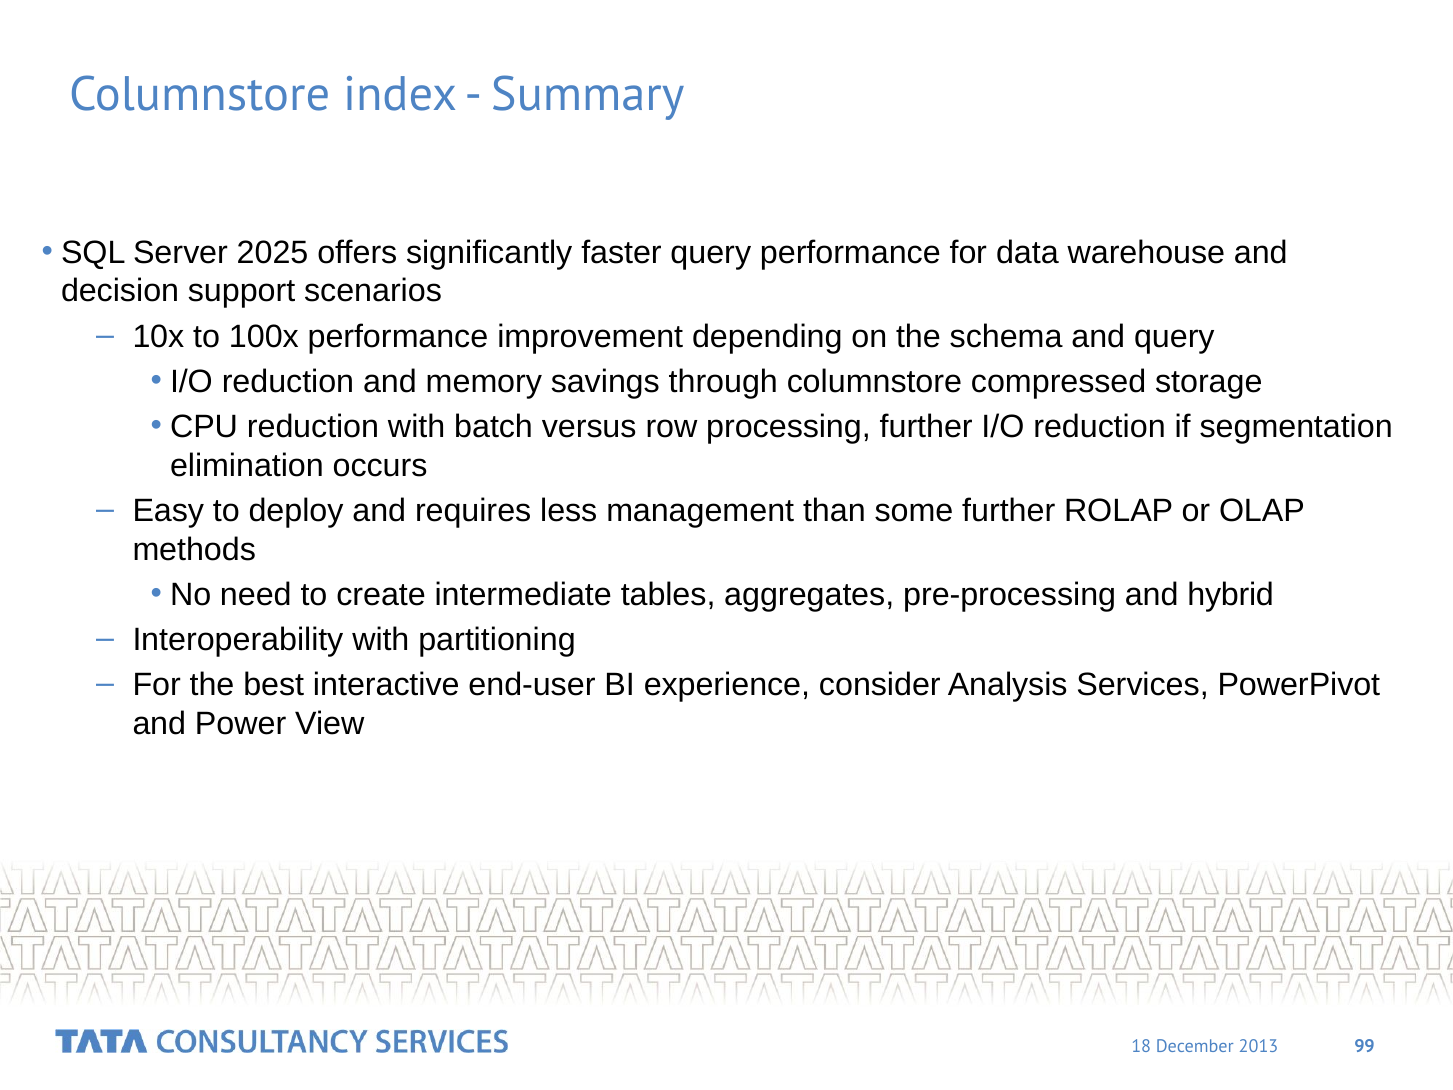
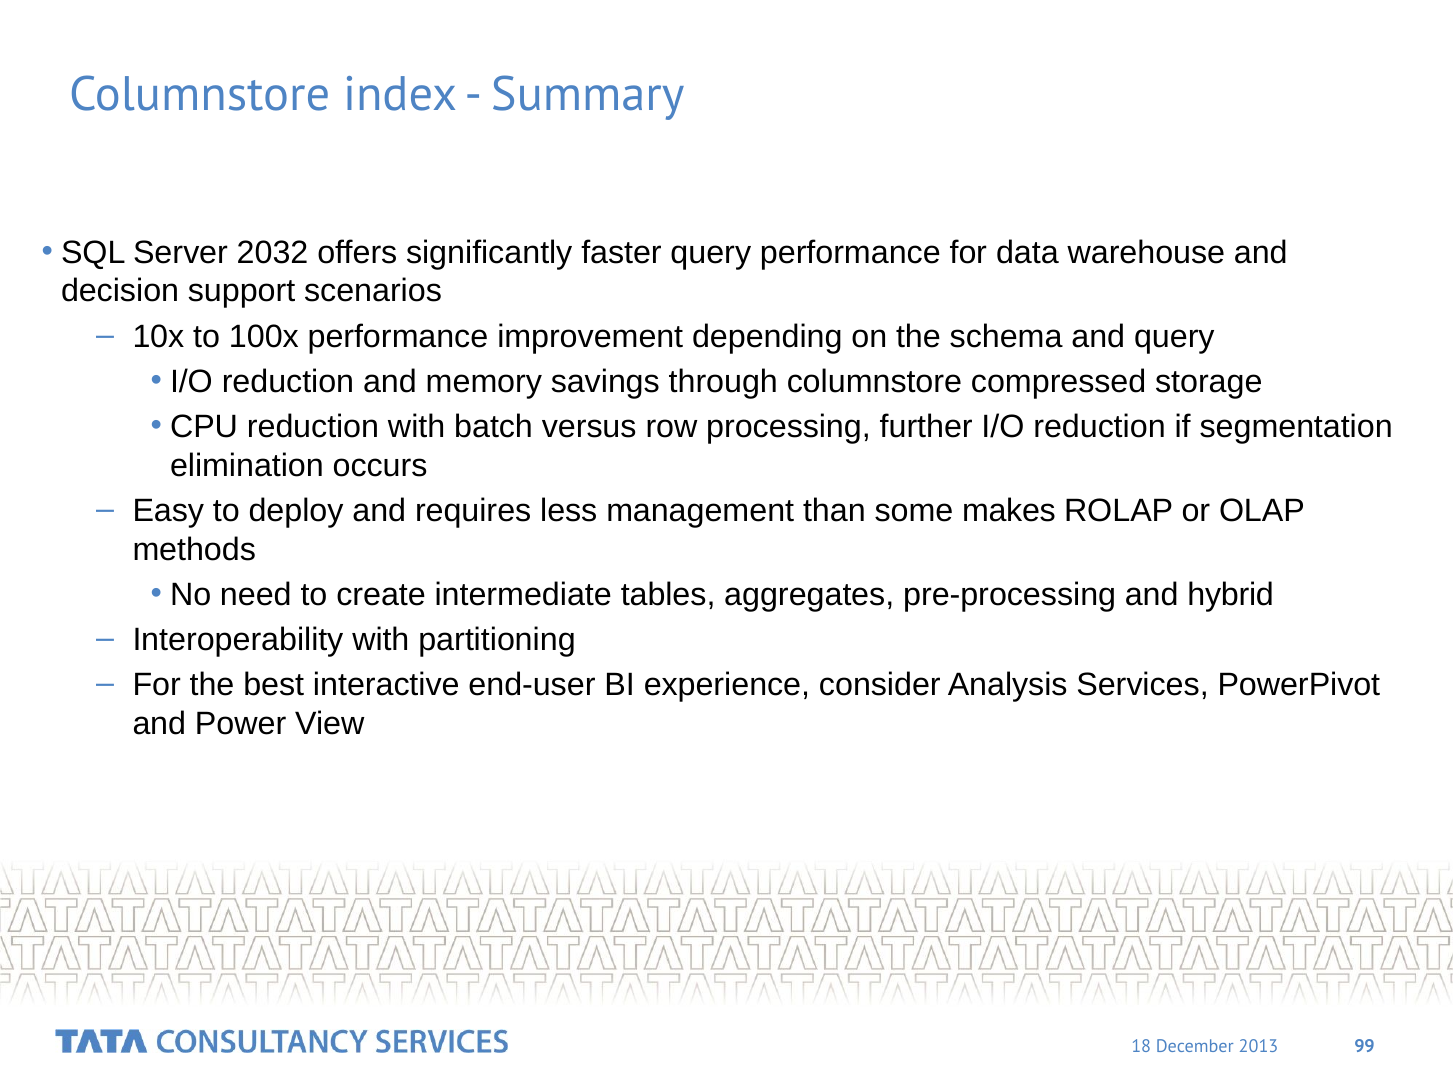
2025: 2025 -> 2032 (273, 252)
some further: further -> makes (1009, 511)
